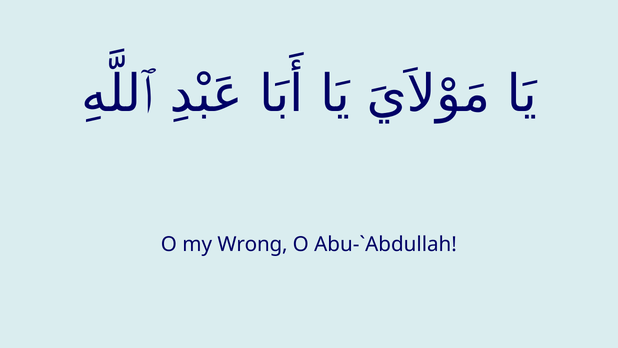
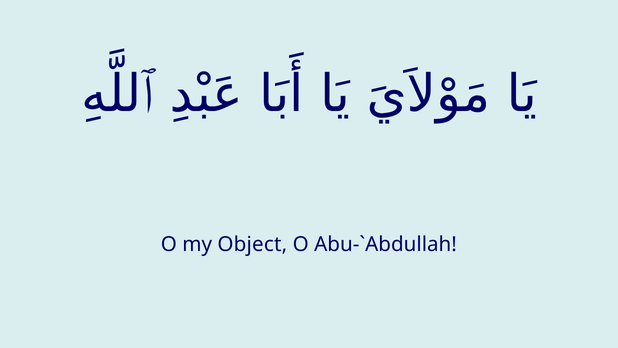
Wrong: Wrong -> Object (252, 244)
